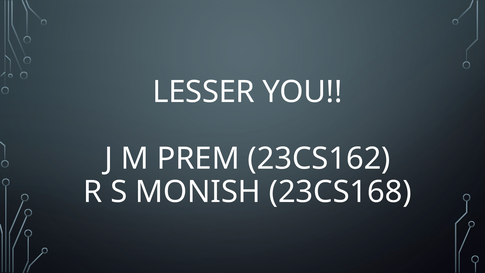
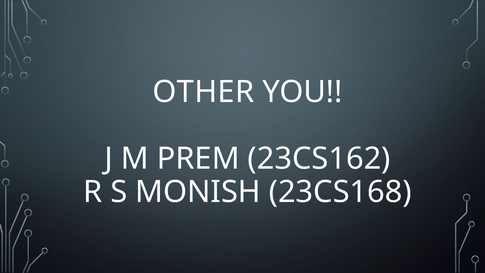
LESSER: LESSER -> OTHER (203, 92)
